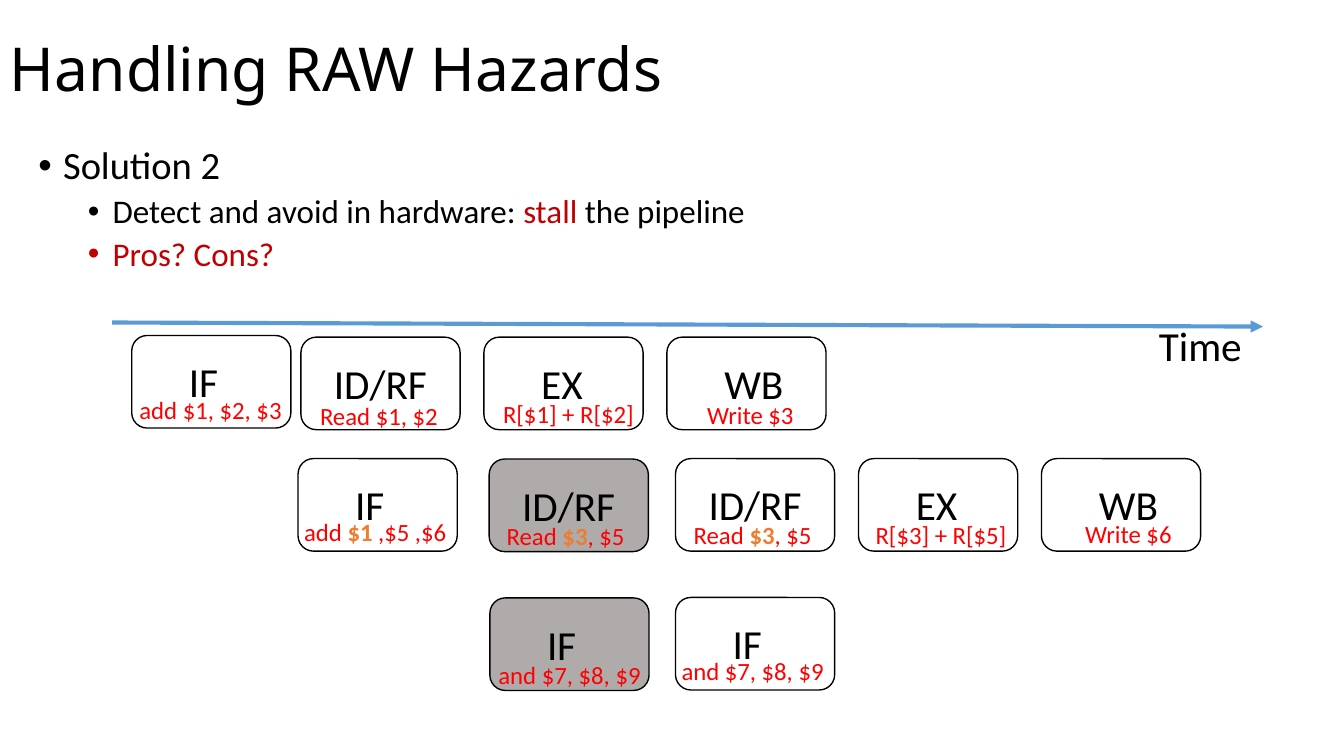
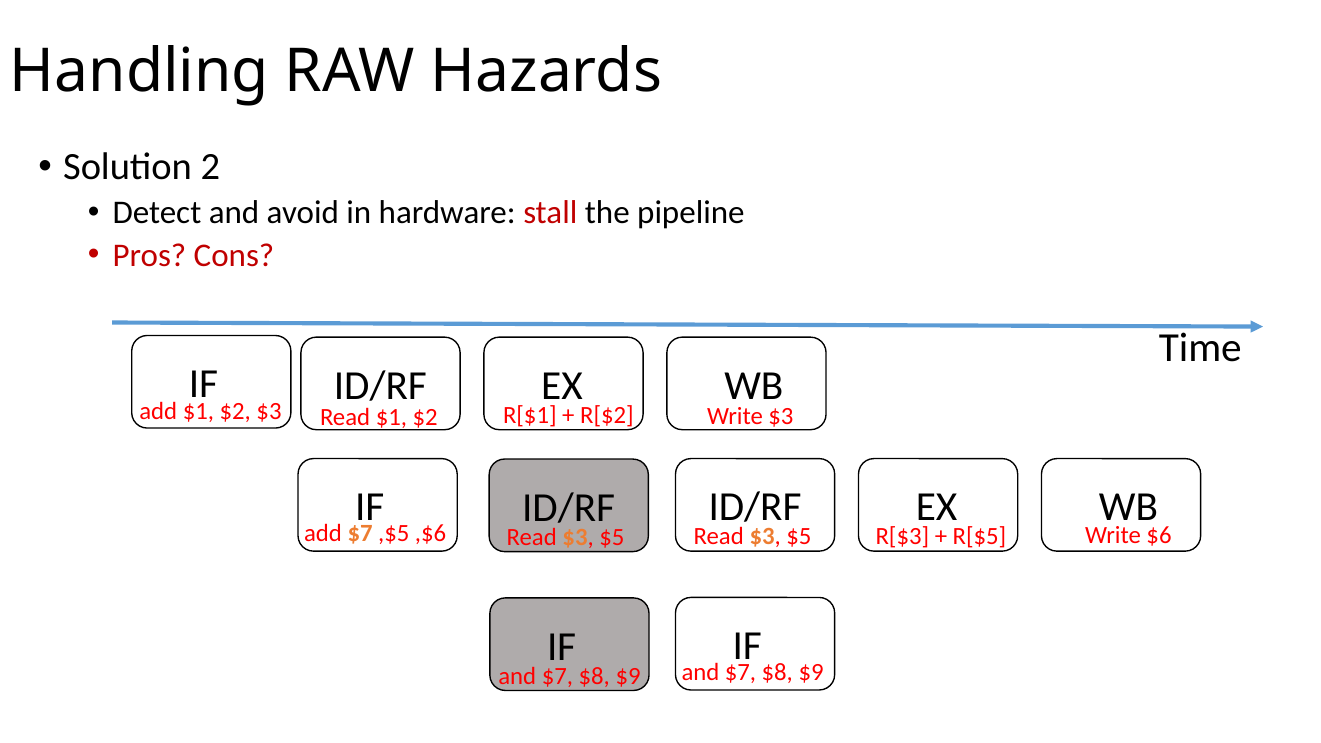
$1: $1 -> $7 (360, 534)
